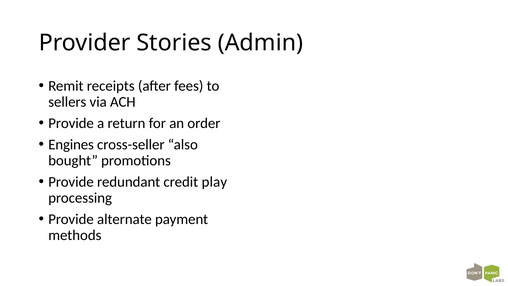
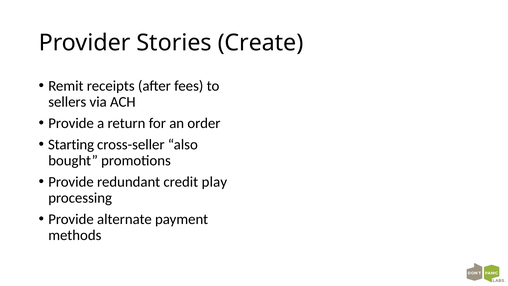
Admin: Admin -> Create (261, 43)
Engines: Engines -> Starting (71, 144)
